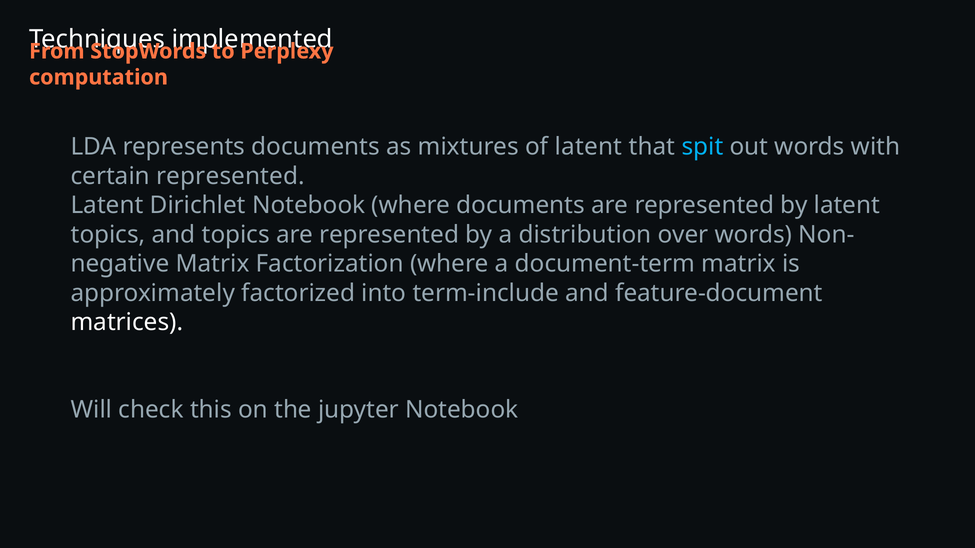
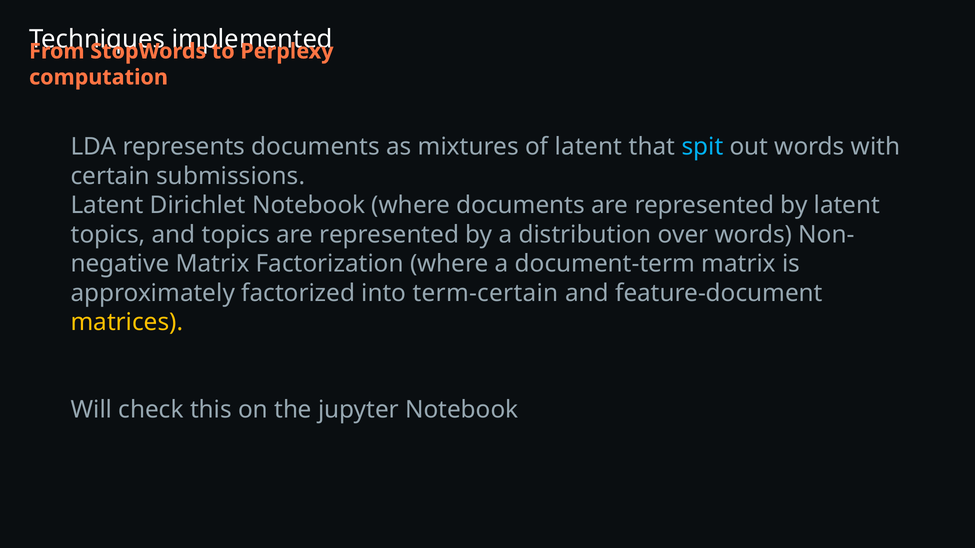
certain represented: represented -> submissions (231, 176)
term-include: term-include -> term-certain (486, 293)
matrices colour: white -> yellow (127, 322)
